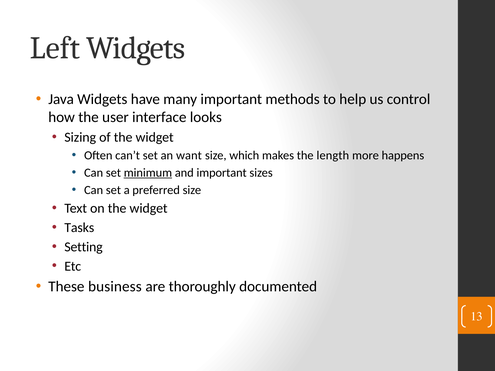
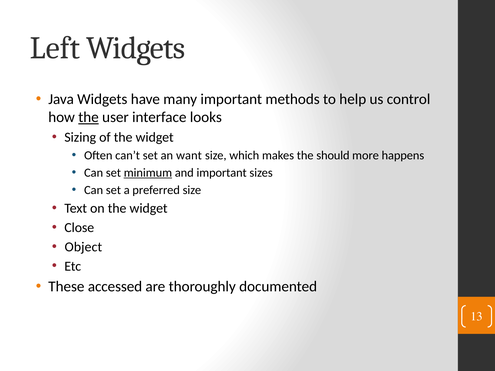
the underline: none -> present (89, 117)
length: length -> should (333, 155)
Tasks: Tasks -> Close (79, 228)
Setting: Setting -> Object (83, 247)
business: business -> accessed (115, 287)
